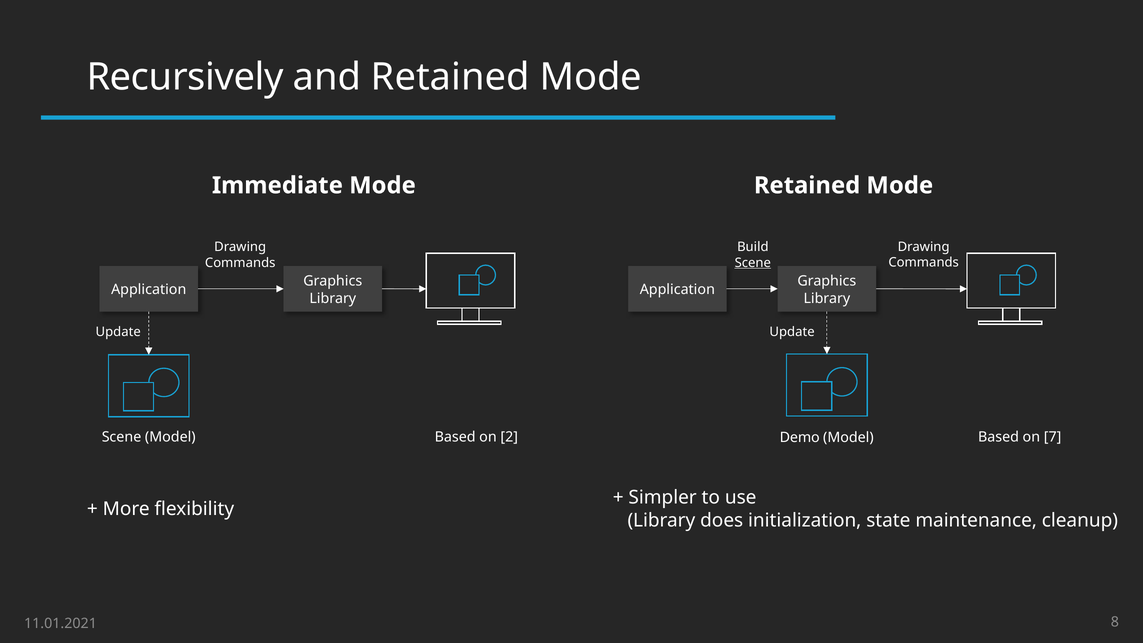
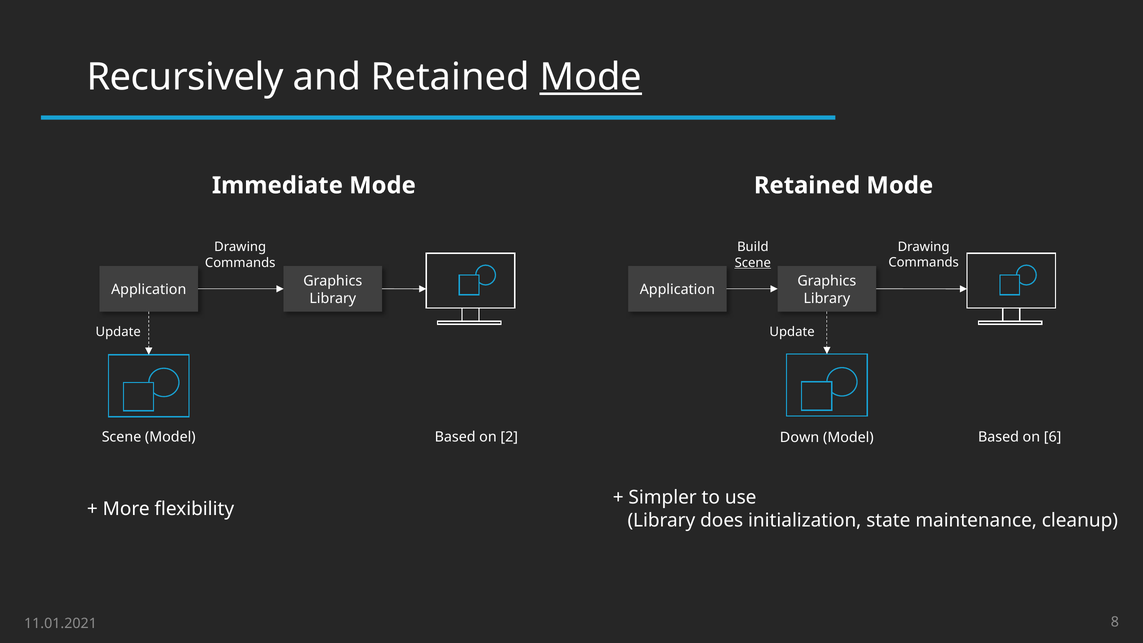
Mode underline: none -> present (591, 77)
7: 7 -> 6 (1053, 437)
Demo: Demo -> Down (800, 437)
